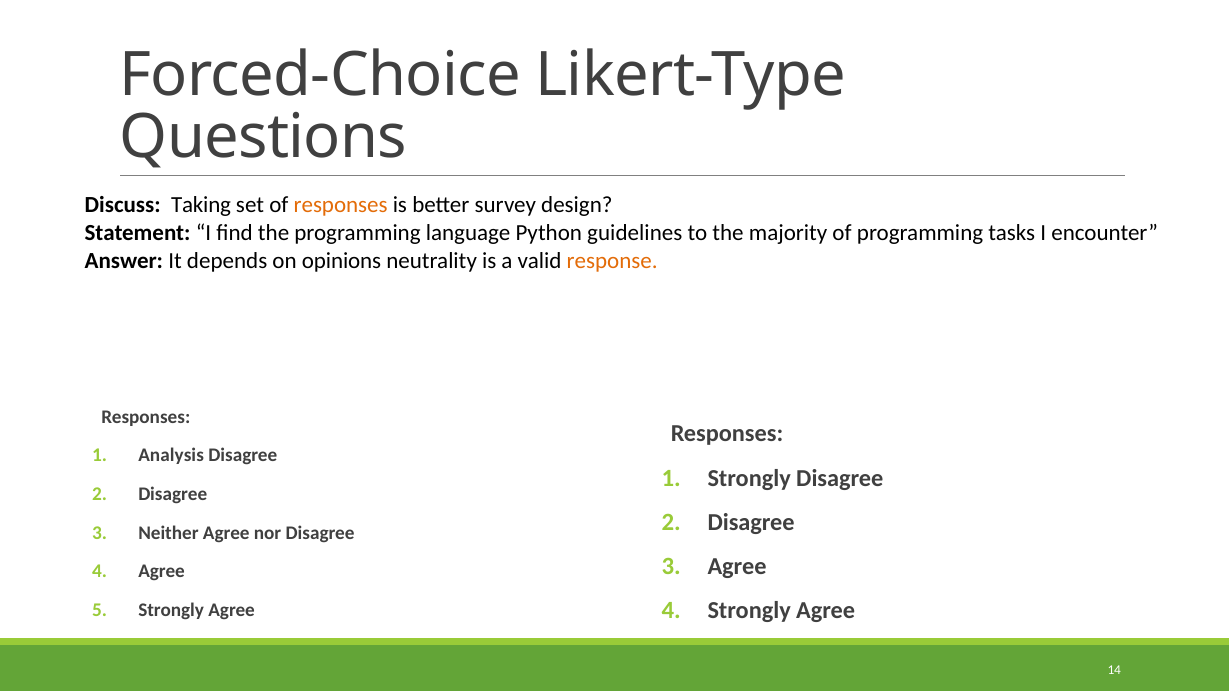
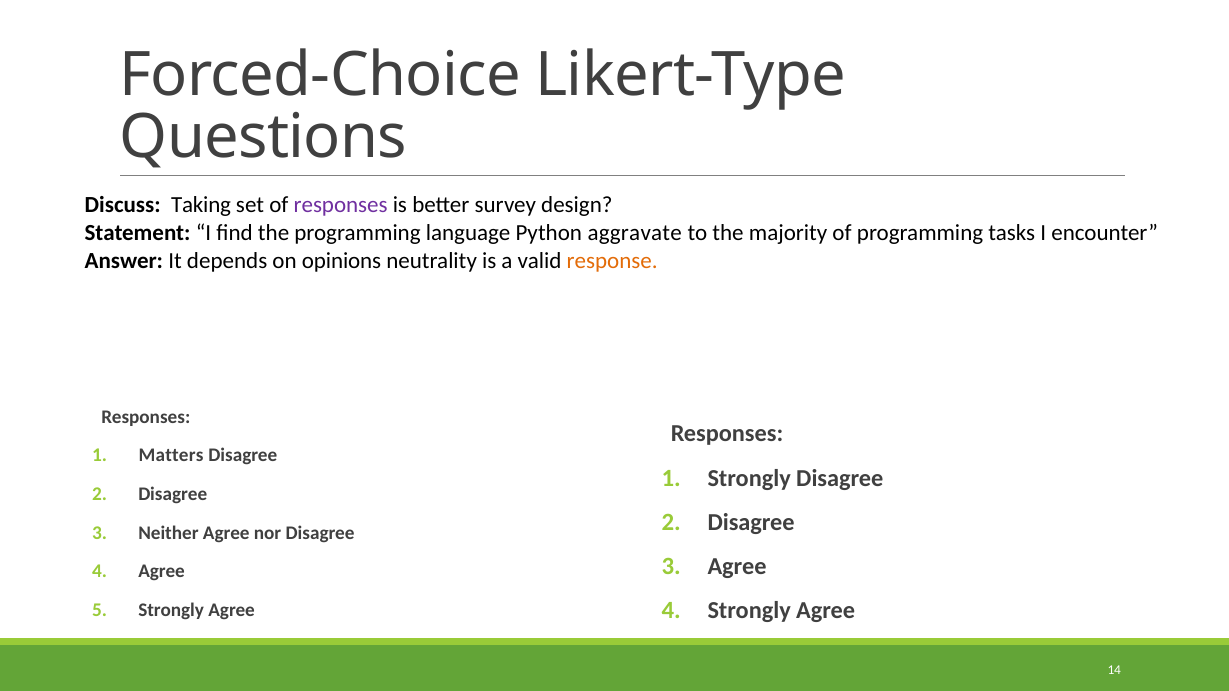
responses colour: orange -> purple (341, 205)
guidelines: guidelines -> aggravate (635, 233)
Analysis: Analysis -> Matters (171, 456)
